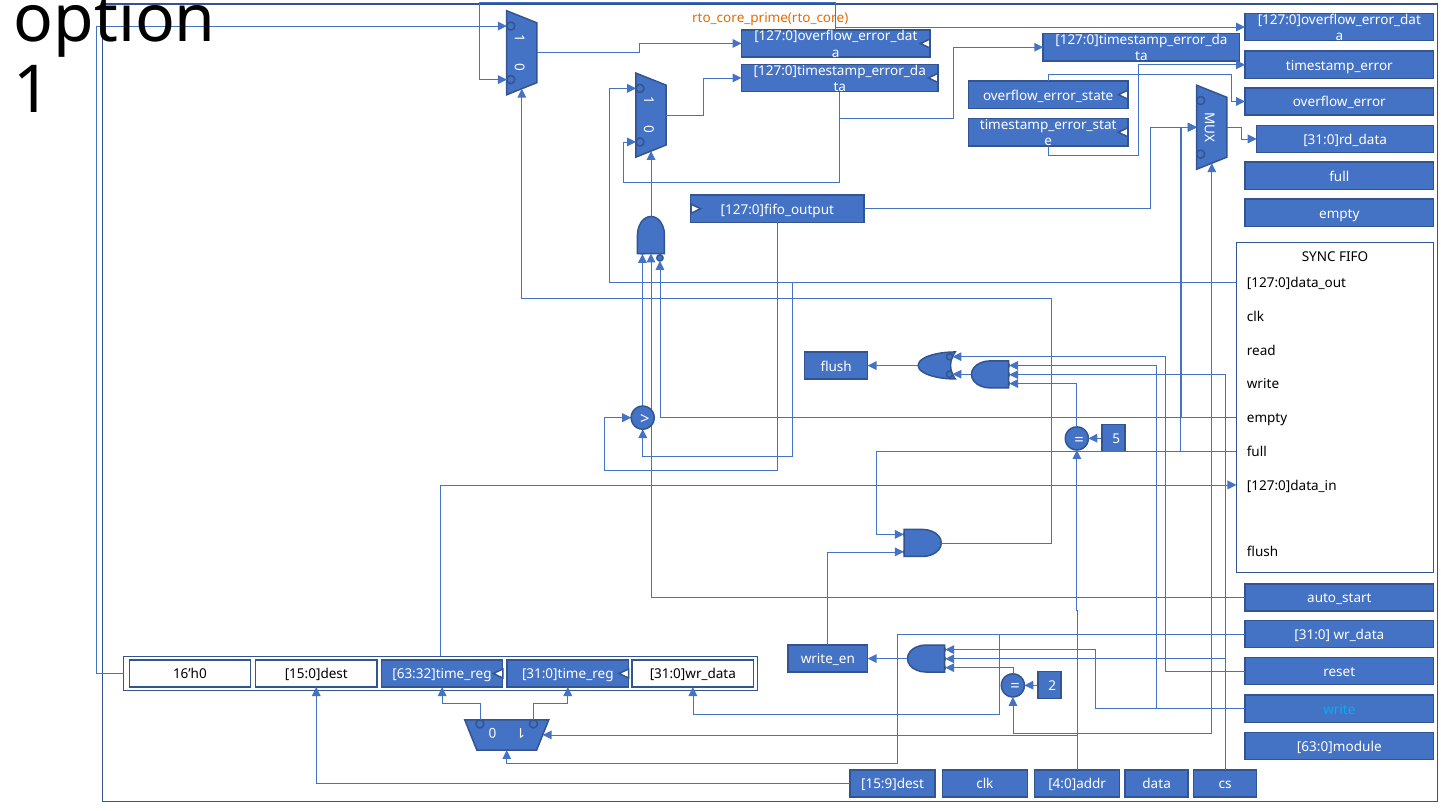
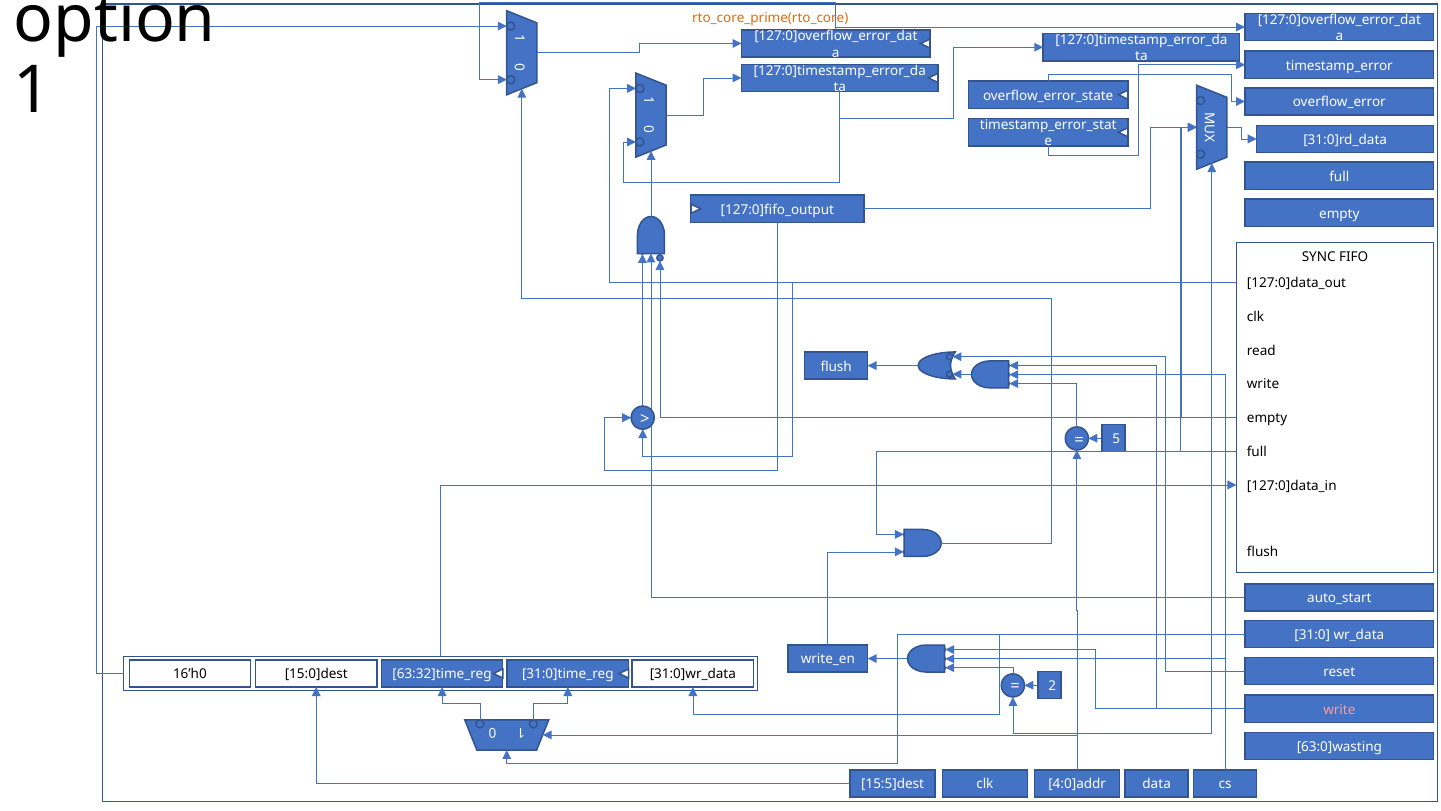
write colour: light blue -> pink (1339, 709)
63:0]module: 63:0]module -> 63:0]wasting (1339, 746)
15:9]dest: 15:9]dest -> 15:5]dest (893, 784)
